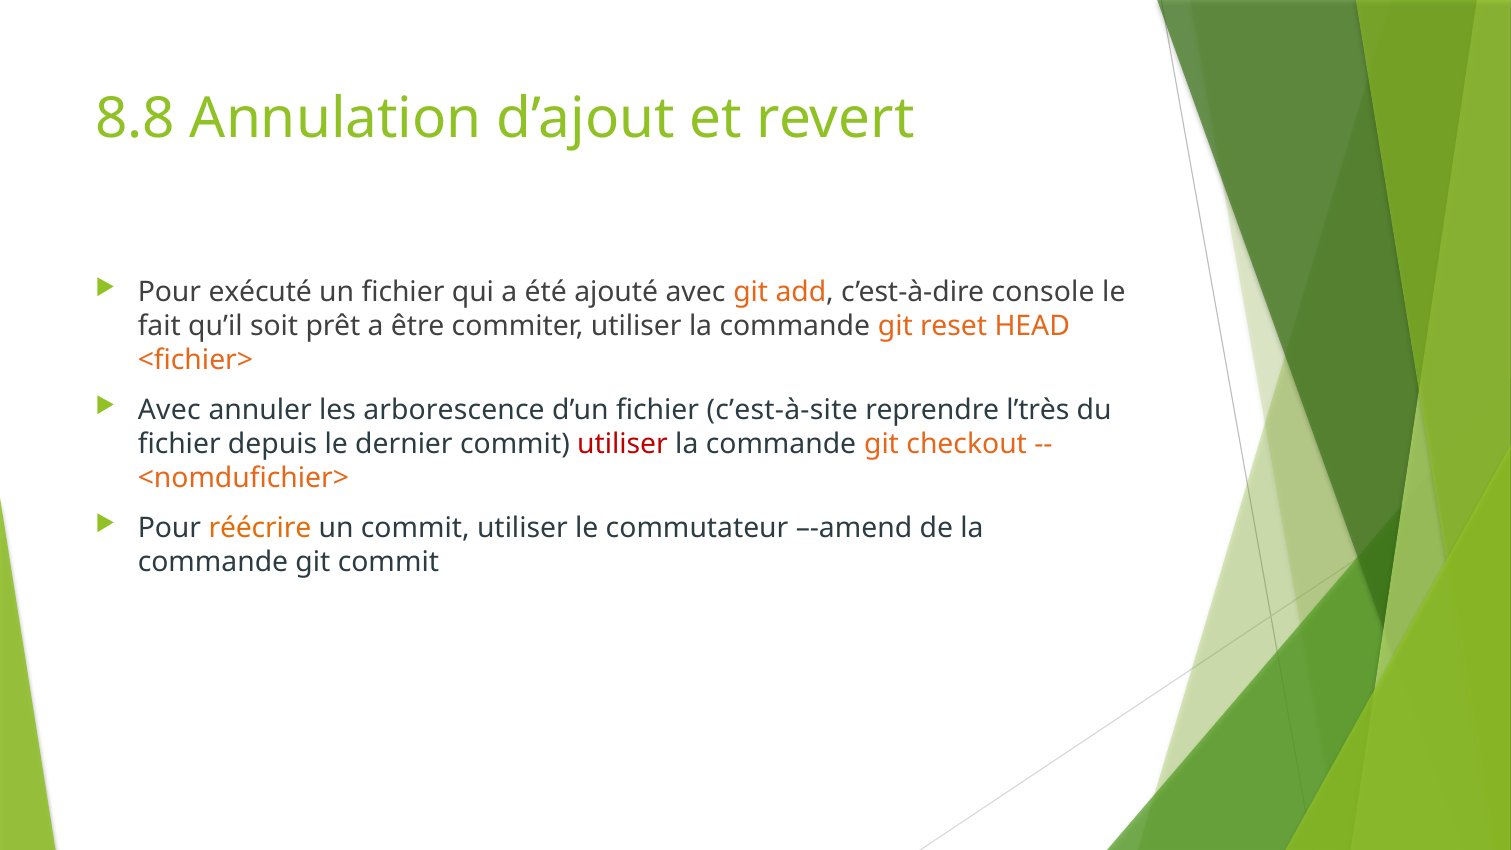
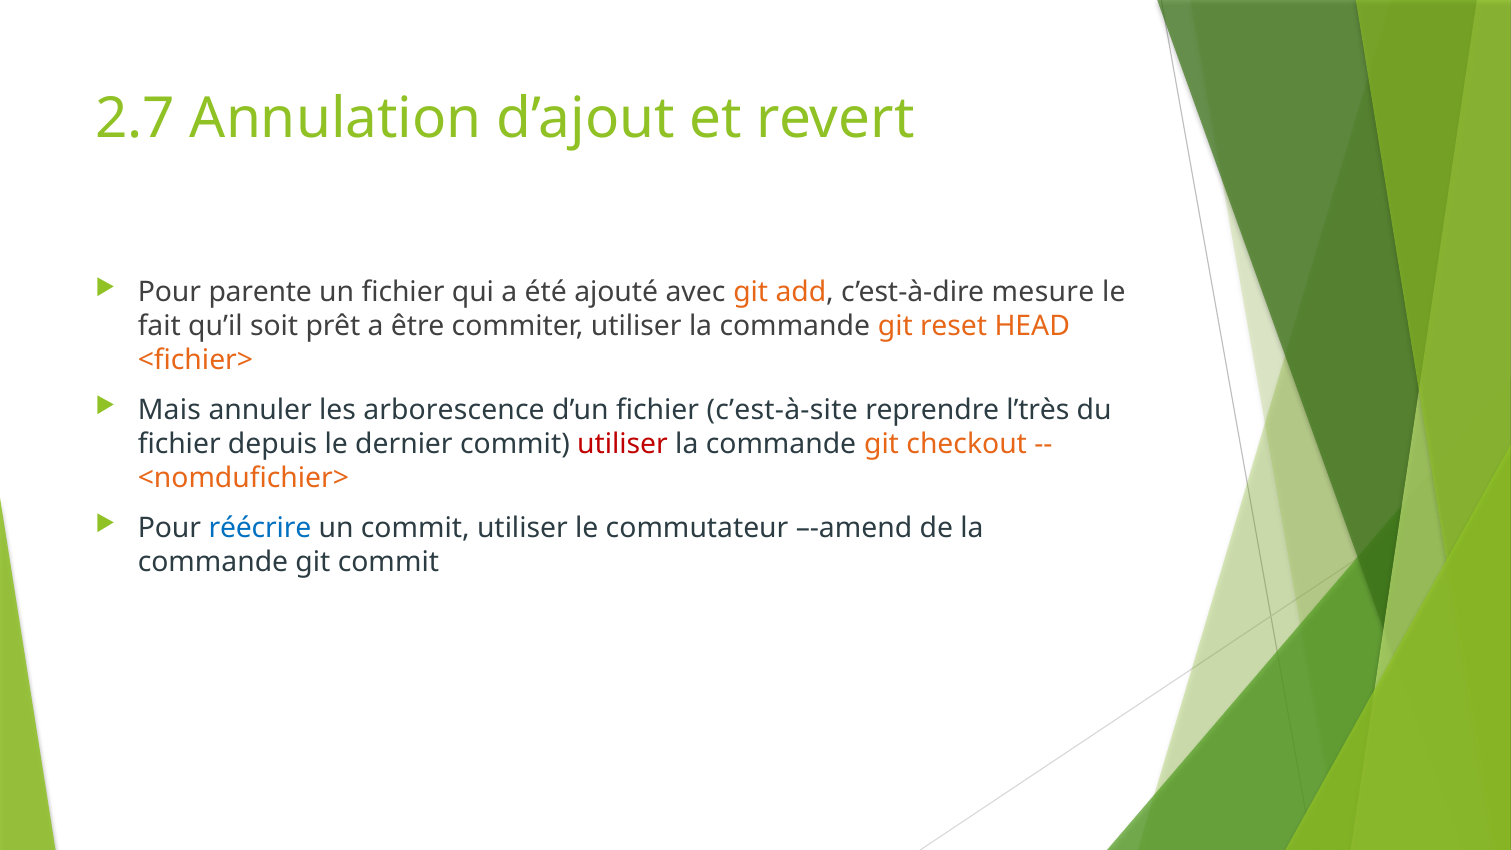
8.8: 8.8 -> 2.7 (135, 119)
exécuté: exécuté -> parente (260, 292)
console: console -> mesure (1043, 292)
Avec: Avec -> Mais (169, 410)
réécrire colour: orange -> blue (260, 528)
